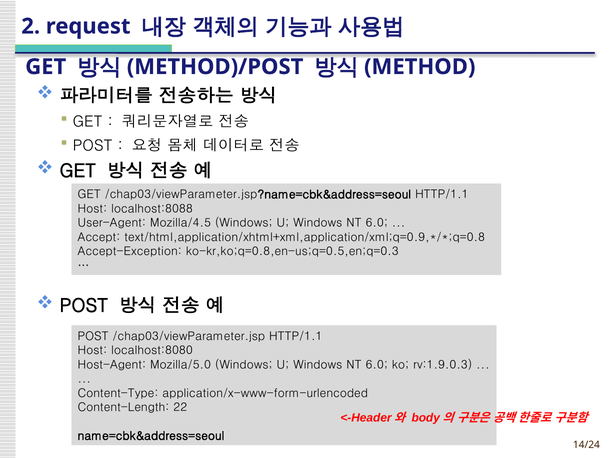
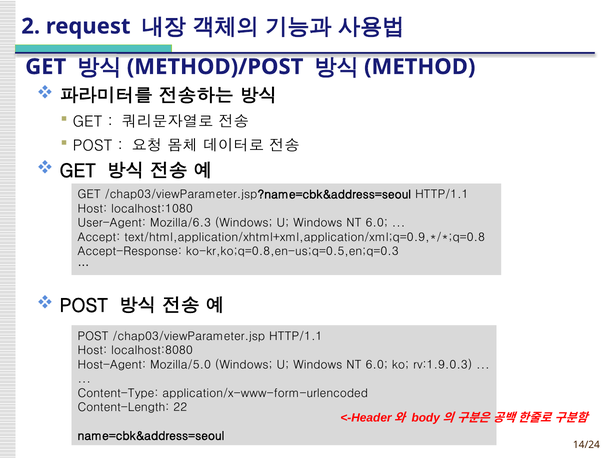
localhost:8088: localhost:8088 -> localhost:1080 (152, 209)
Mozilla/4.5: Mozilla/4.5 -> Mozilla/6.3 (180, 223)
Accept-Exception: Accept-Exception -> Accept-Response (130, 252)
